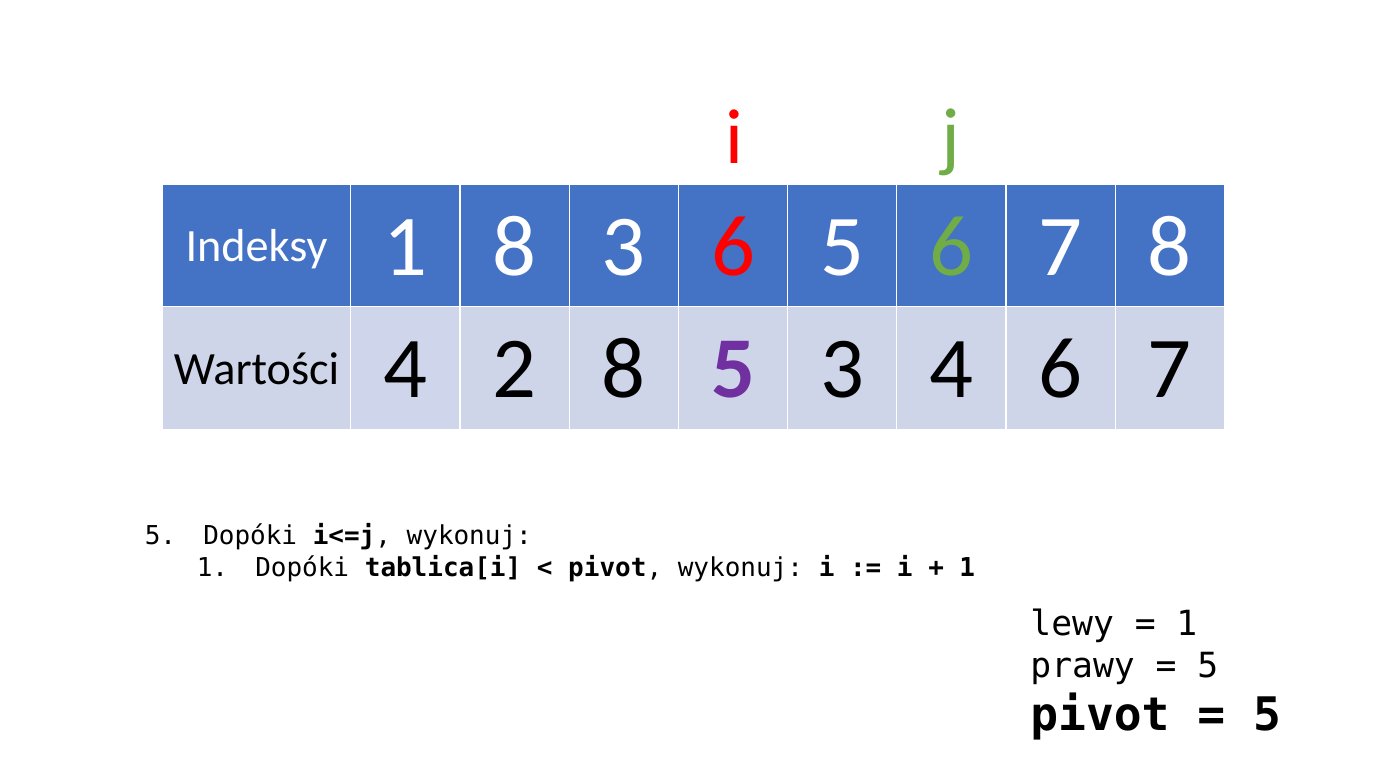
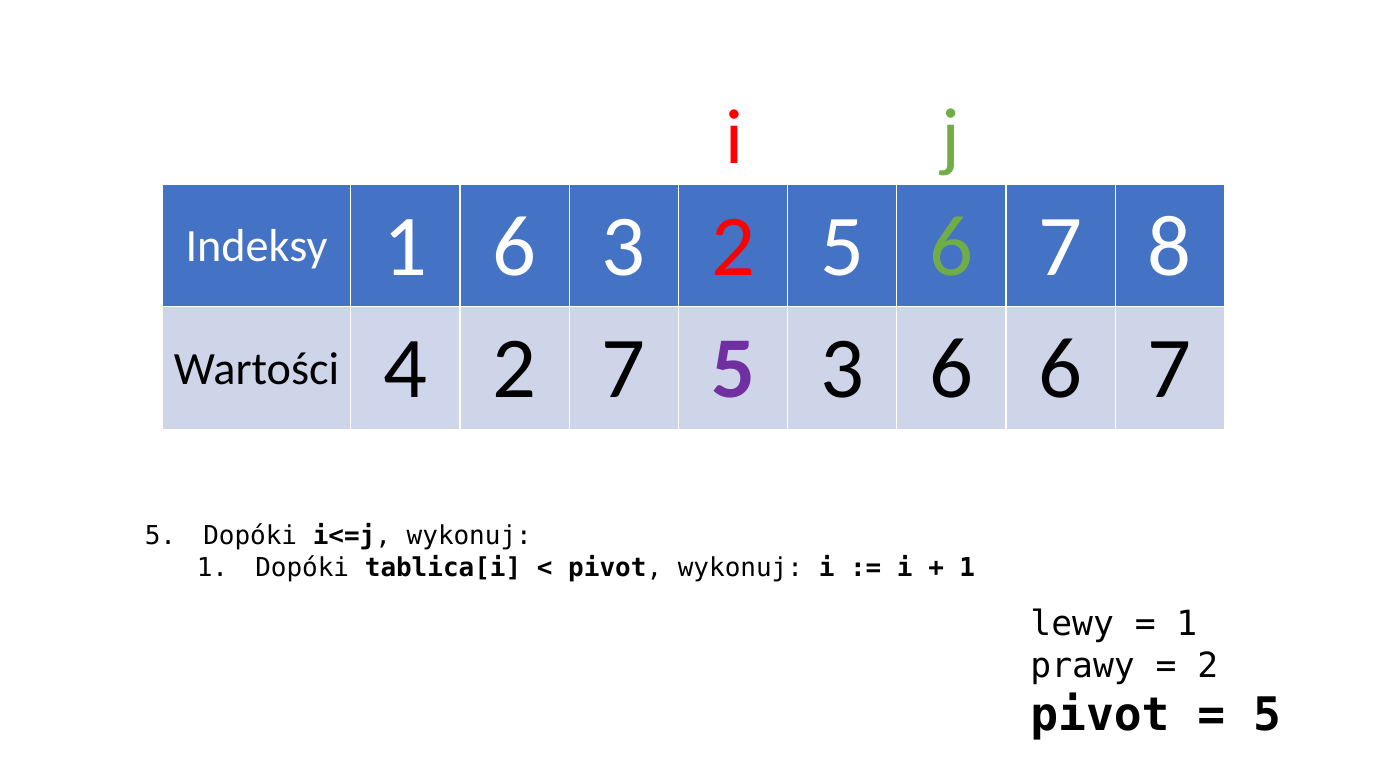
Indeksy 1 8: 8 -> 6 (515, 247)
3 6: 6 -> 2 (733, 247)
2 8: 8 -> 7 (624, 369)
3 4: 4 -> 6 (951, 369)
5: 5 -> 2 (1208, 666)
